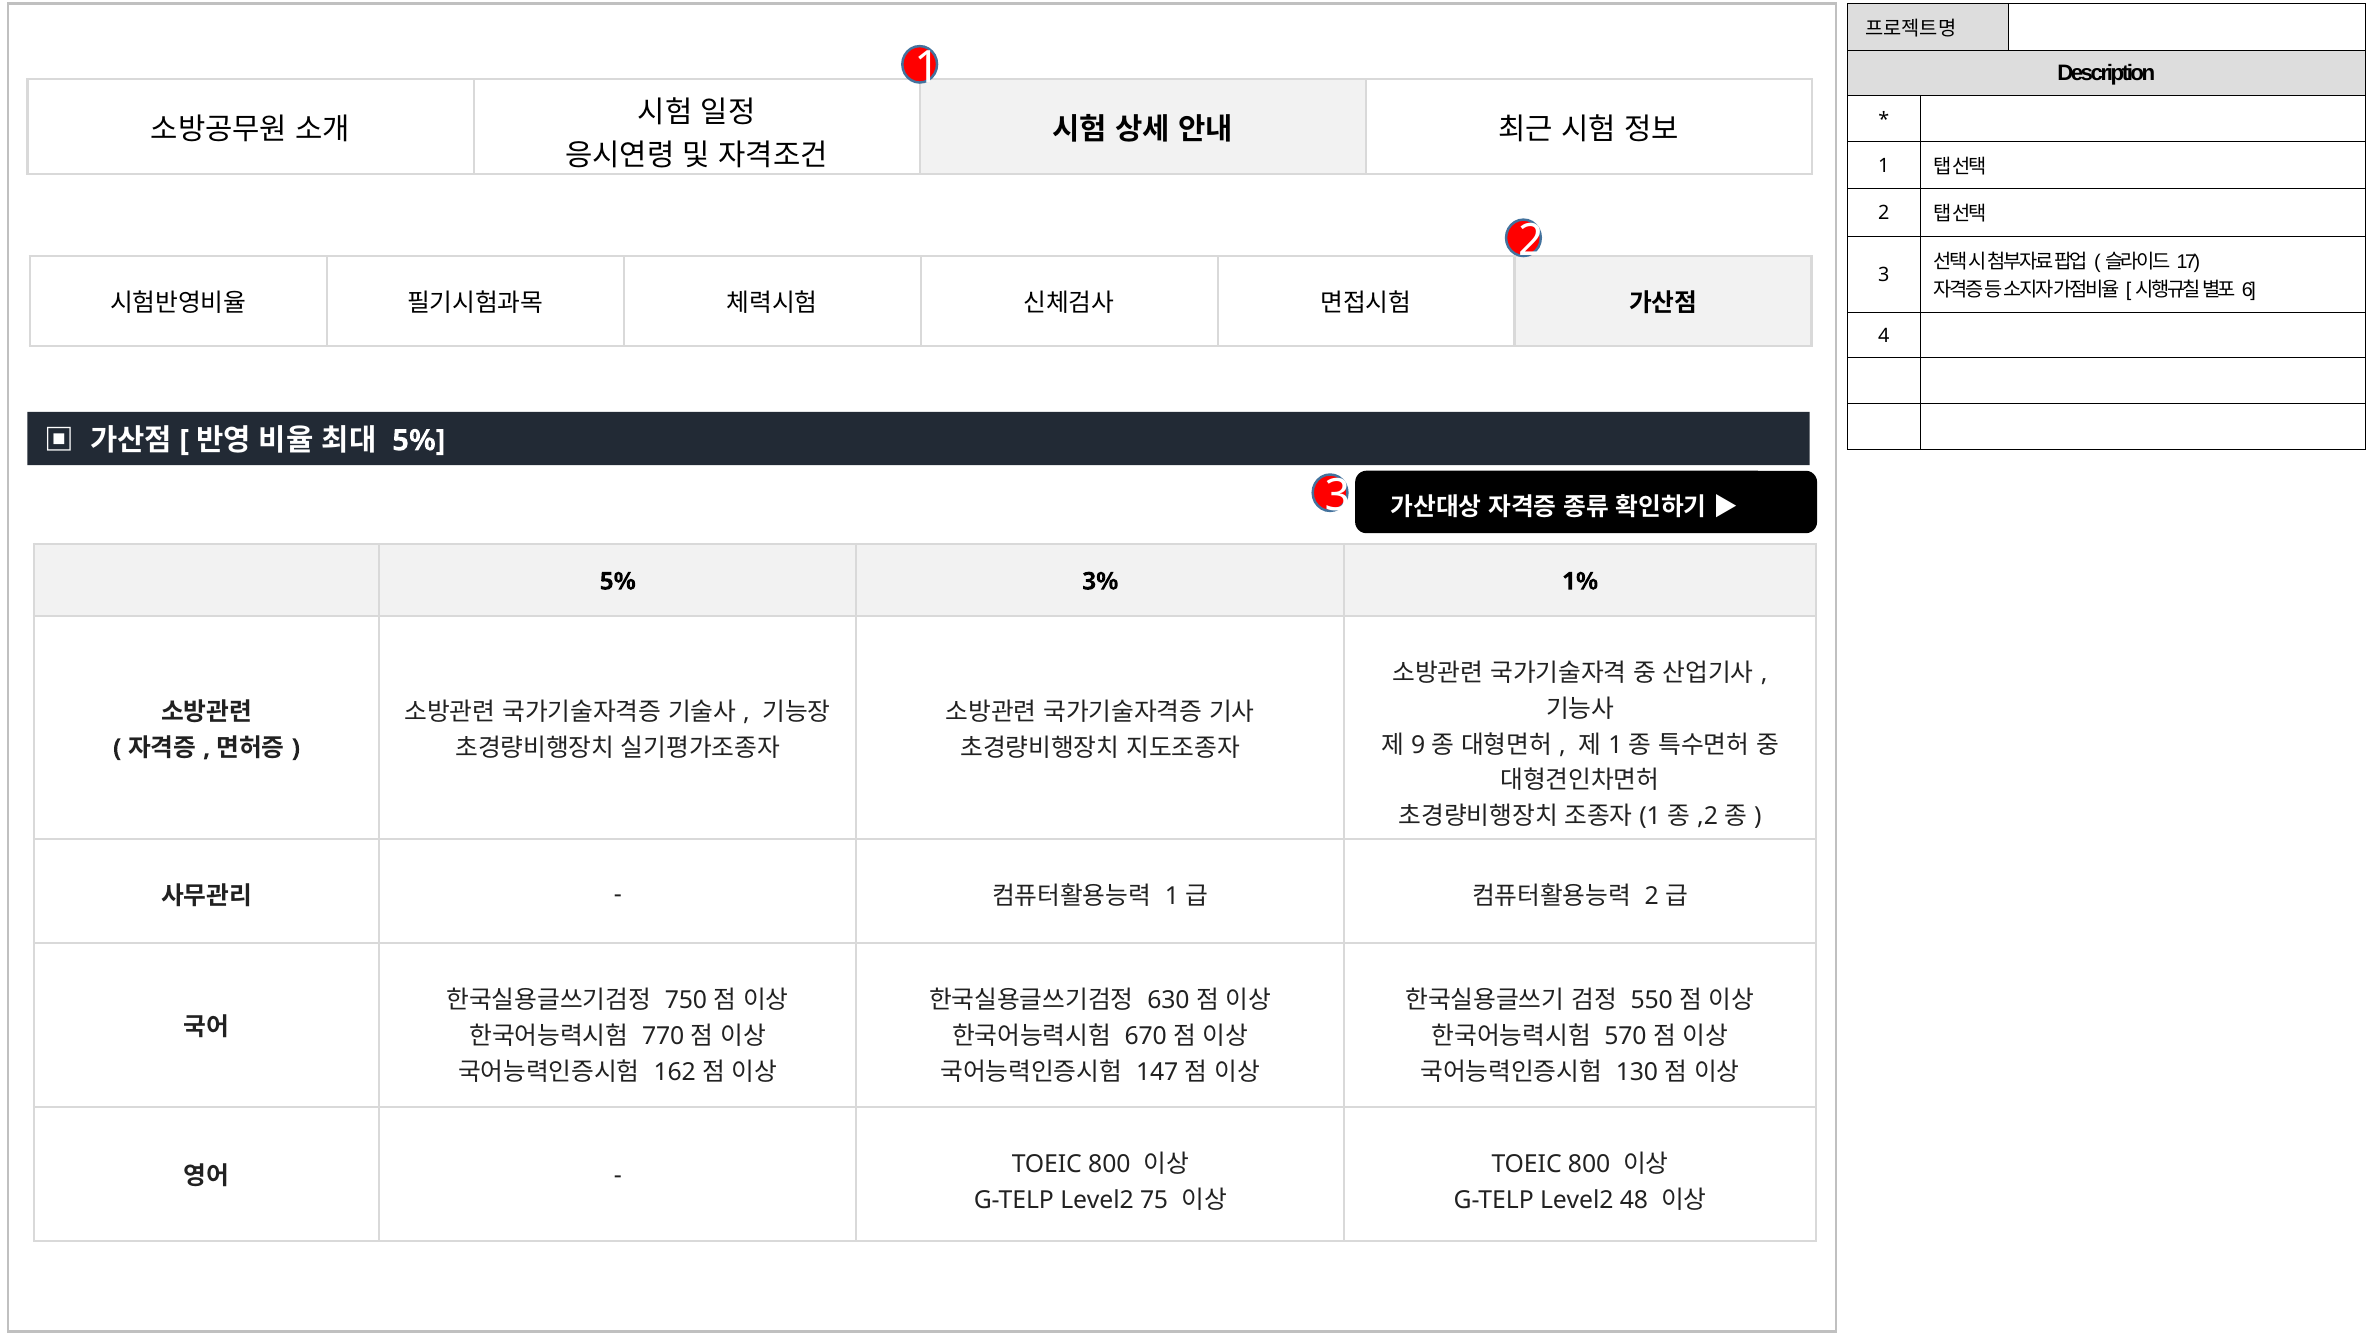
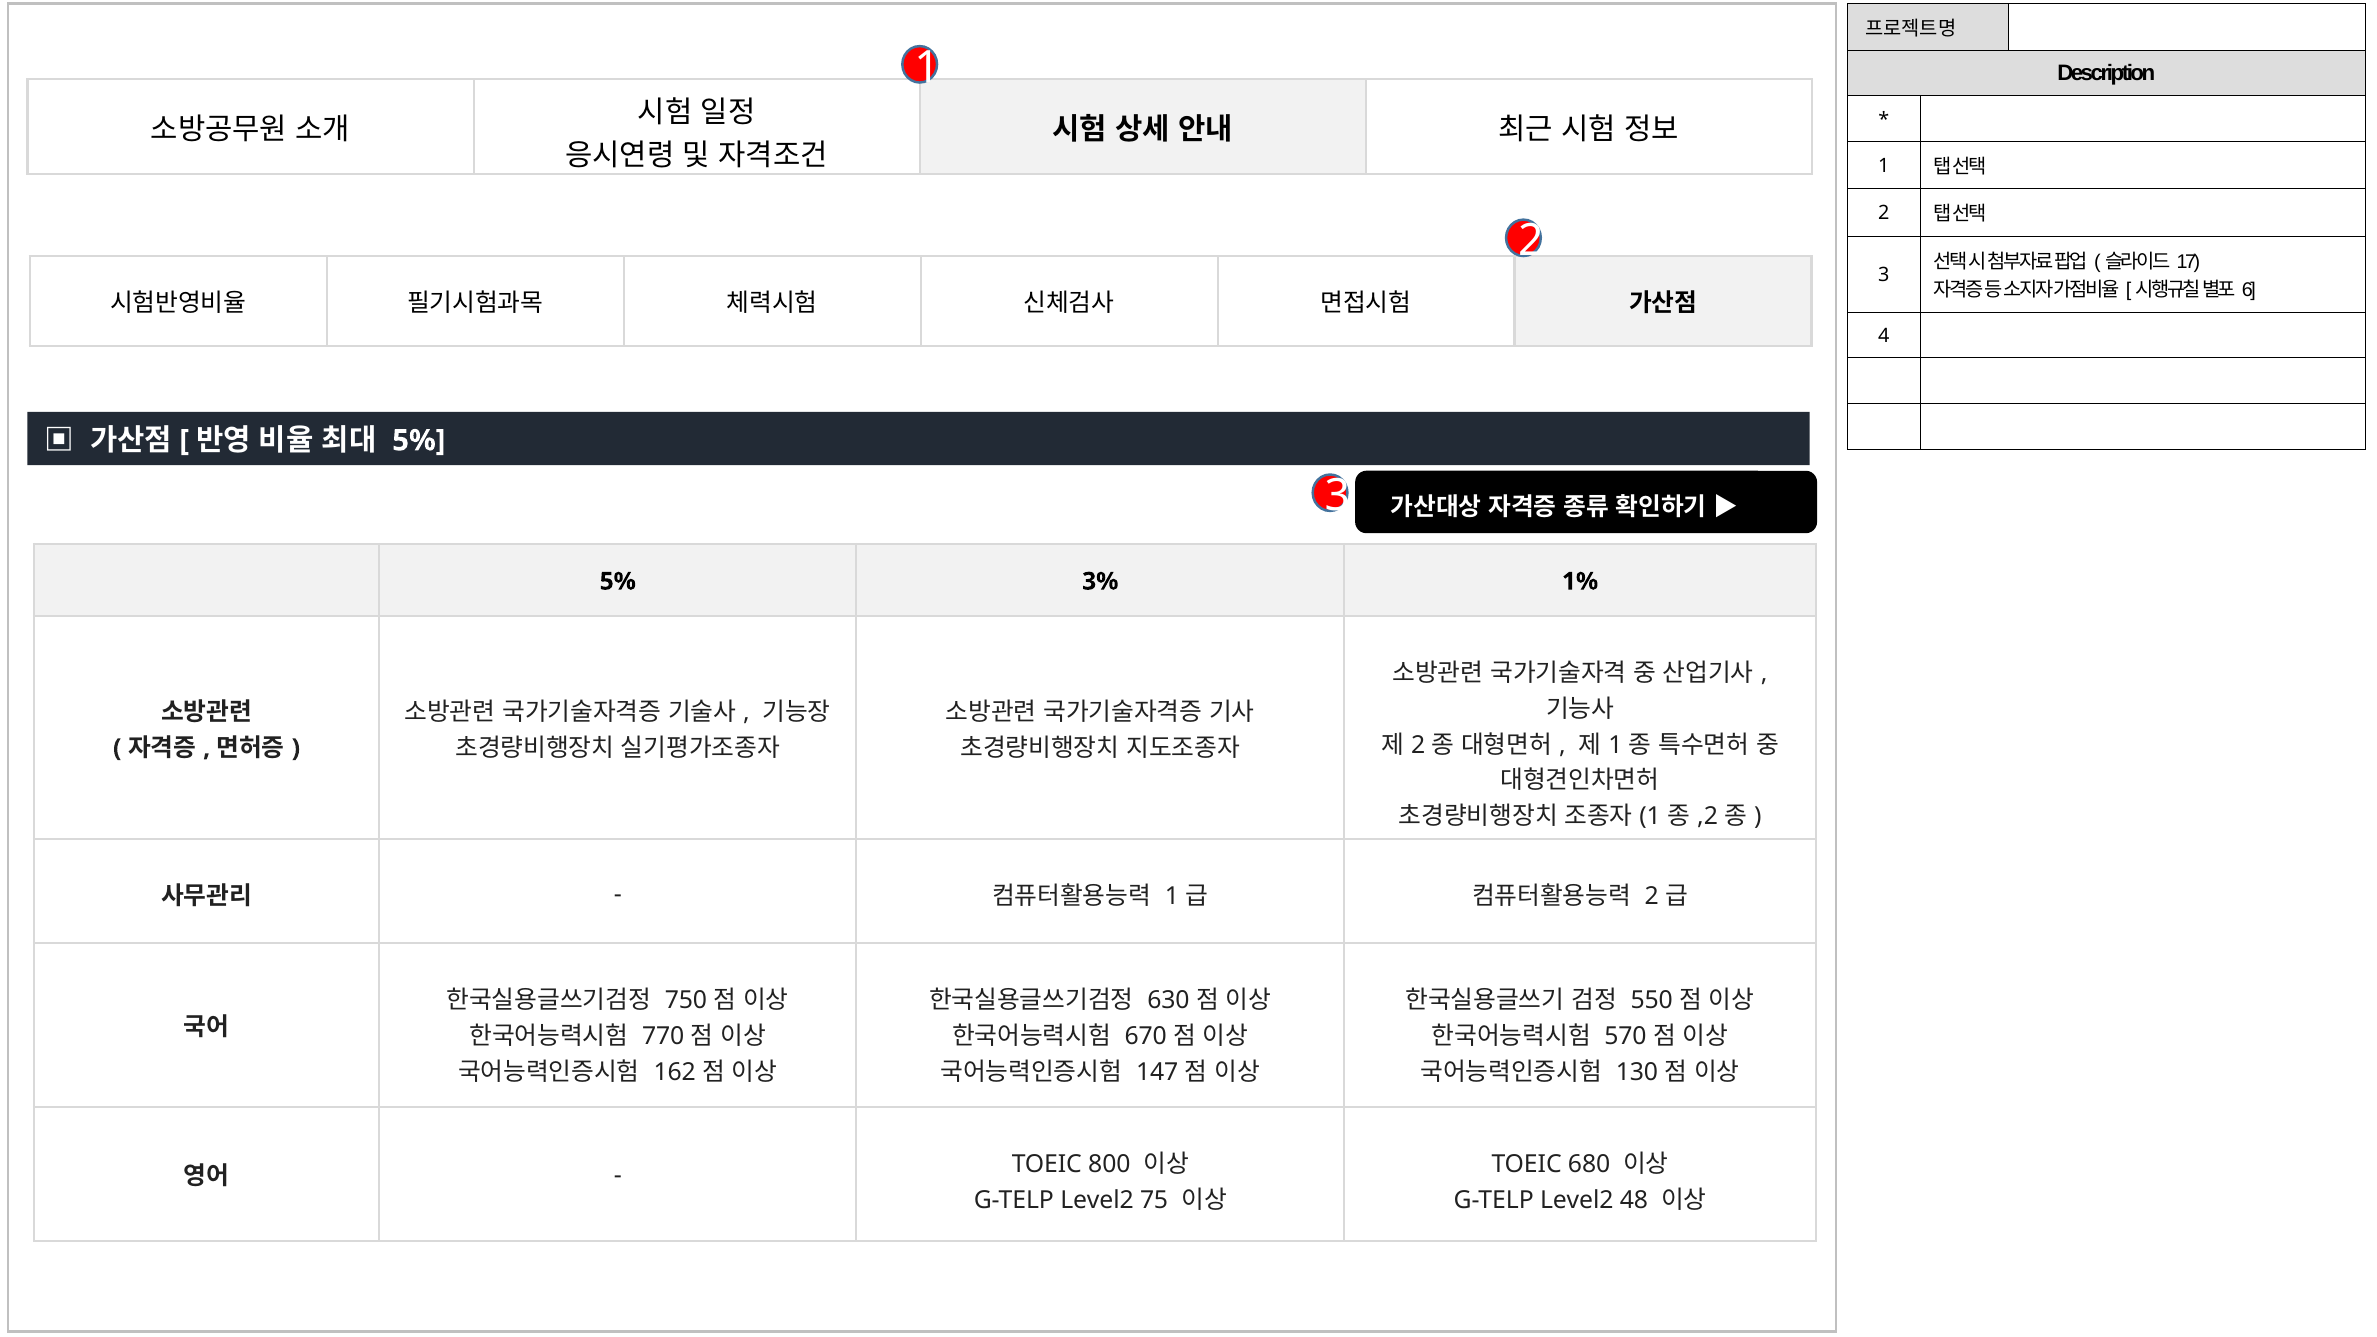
9: 9 -> 2 (1418, 745)
800: 800 -> 680 (1589, 1164)
